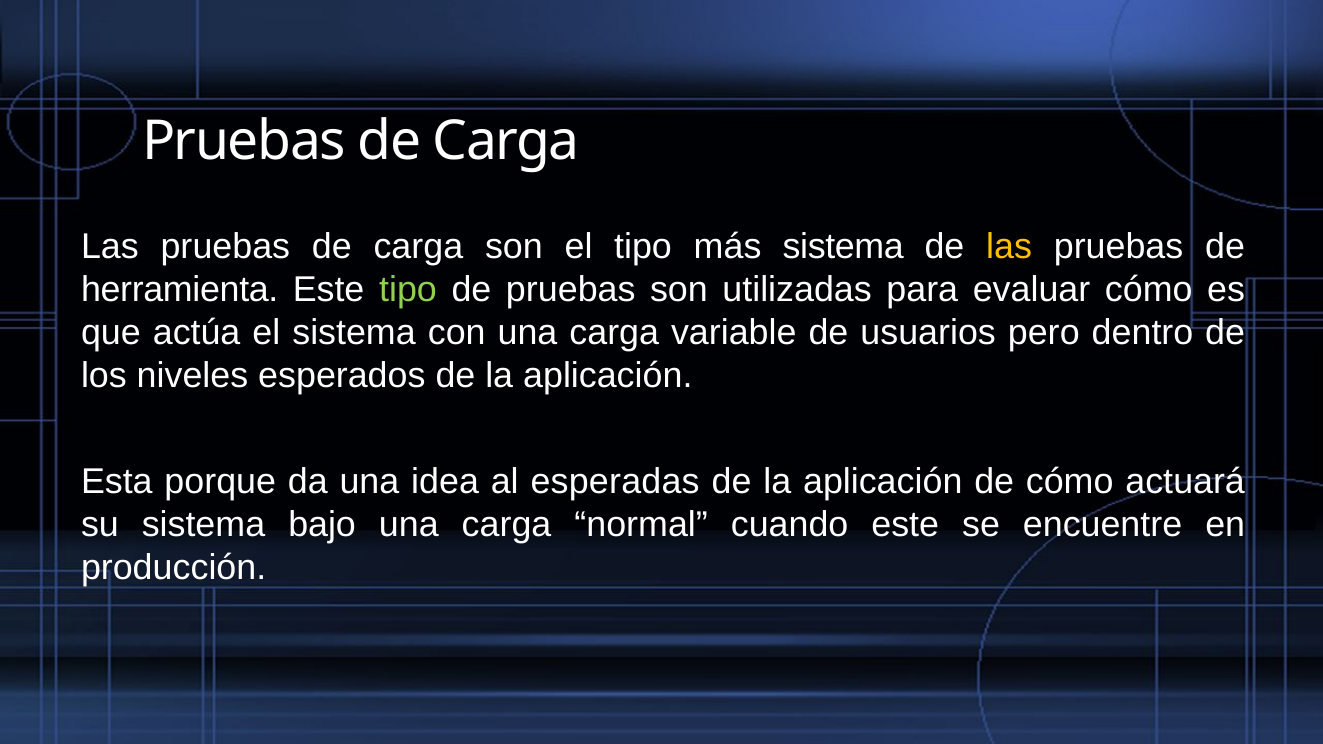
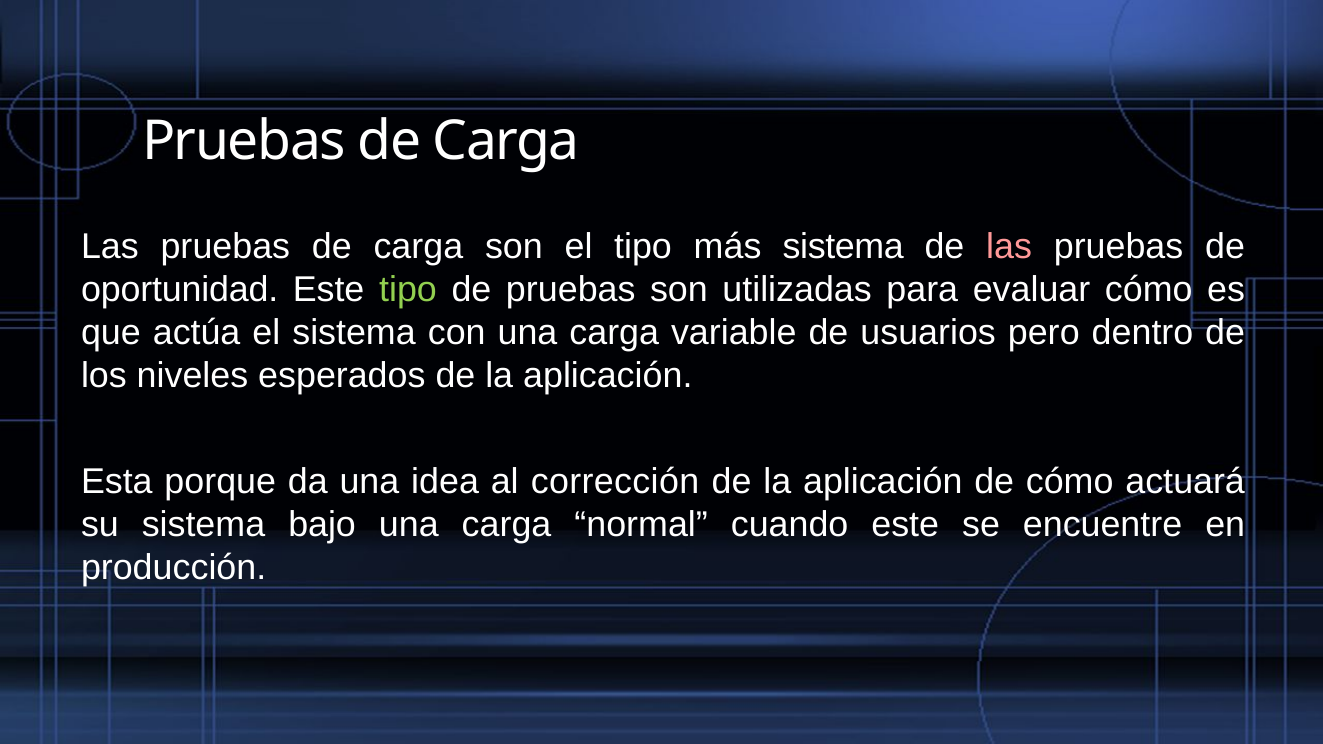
las colour: yellow -> pink (1009, 247)
herramienta: herramienta -> oportunidad (180, 290)
esperadas: esperadas -> corrección (615, 482)
